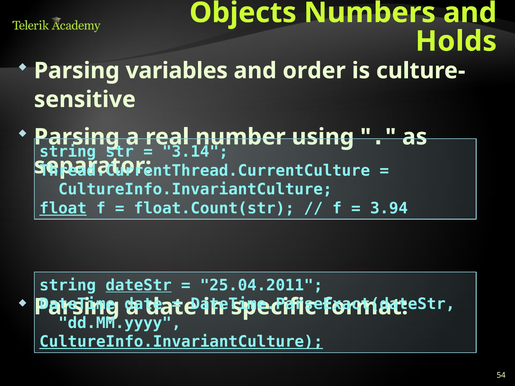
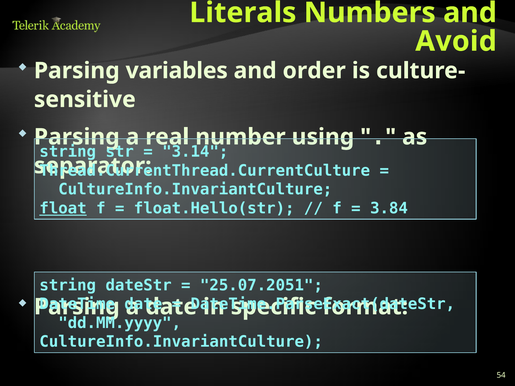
Objects: Objects -> Literals (243, 13)
Holds: Holds -> Avoid (456, 41)
float.Count(str: float.Count(str -> float.Hello(str (214, 208)
3.94: 3.94 -> 3.84 (389, 208)
dateStr underline: present -> none (139, 285)
25.04.2011: 25.04.2011 -> 25.07.2051 (261, 285)
CultureInfo.InvariantCulture underline: present -> none (181, 342)
